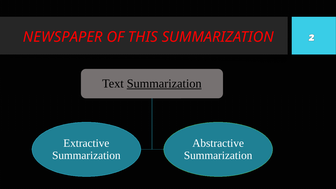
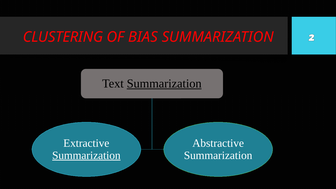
NEWSPAPER: NEWSPAPER -> CLUSTERING (63, 37)
THIS: THIS -> BIAS (143, 37)
Summarization underline: none -> present (86, 155)
